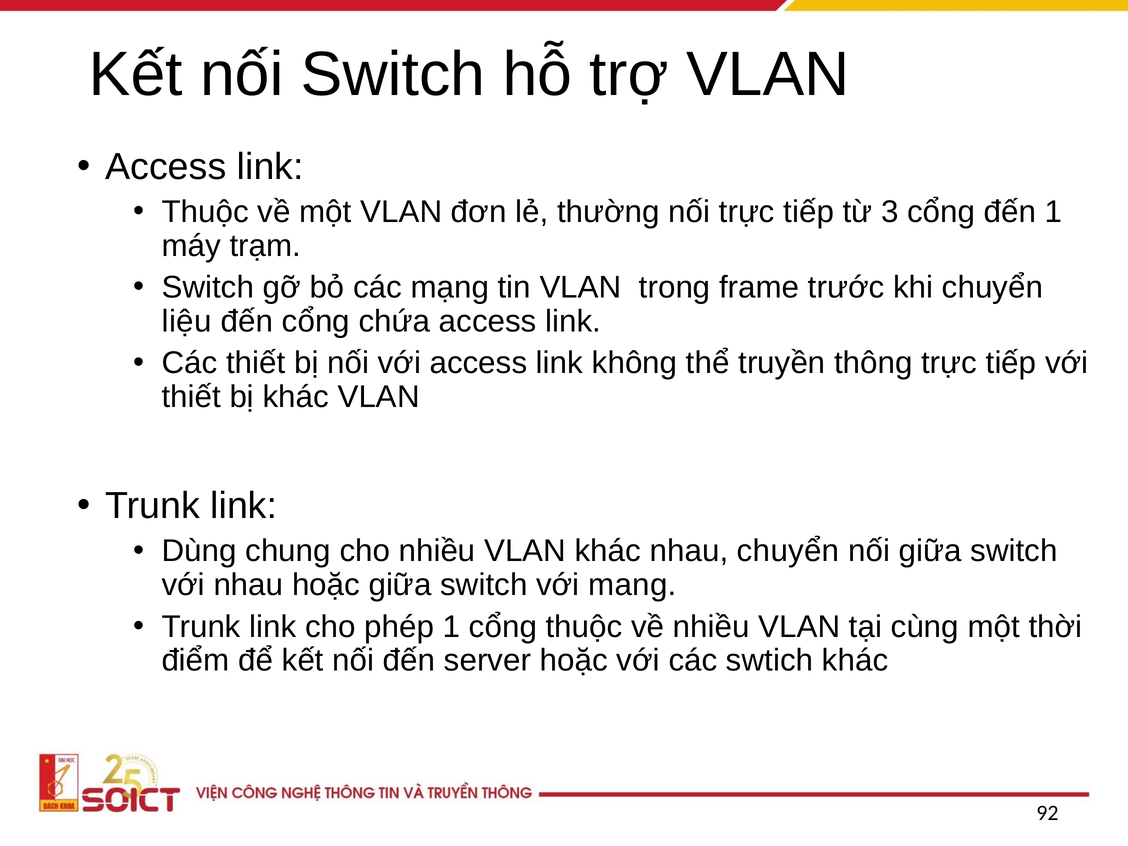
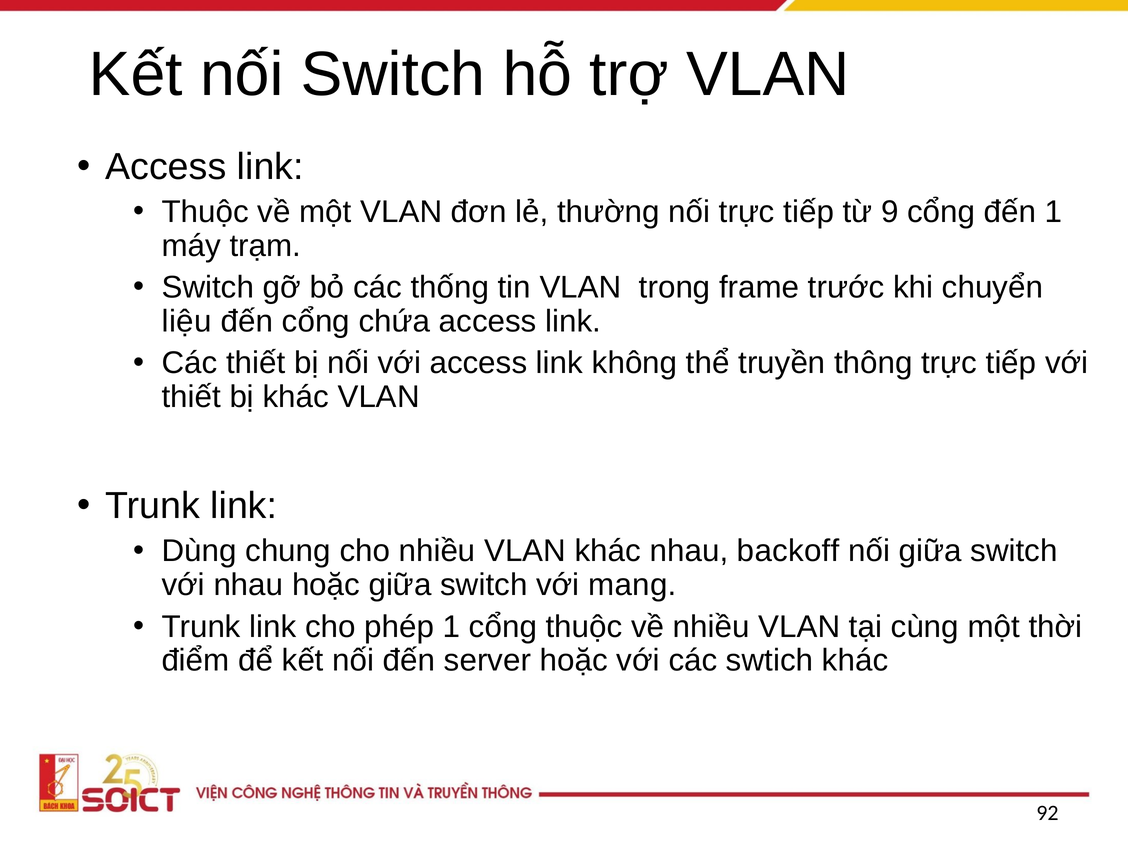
3: 3 -> 9 (890, 212)
mạng: mạng -> thống (450, 287)
nhau chuyển: chuyển -> backoff (788, 551)
